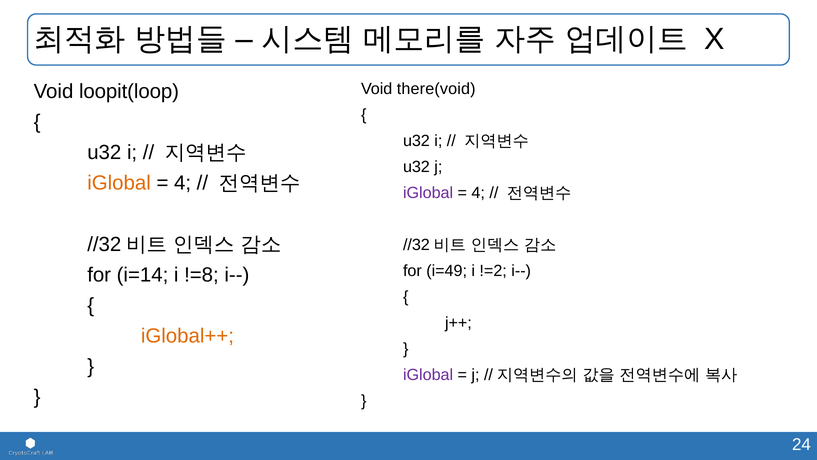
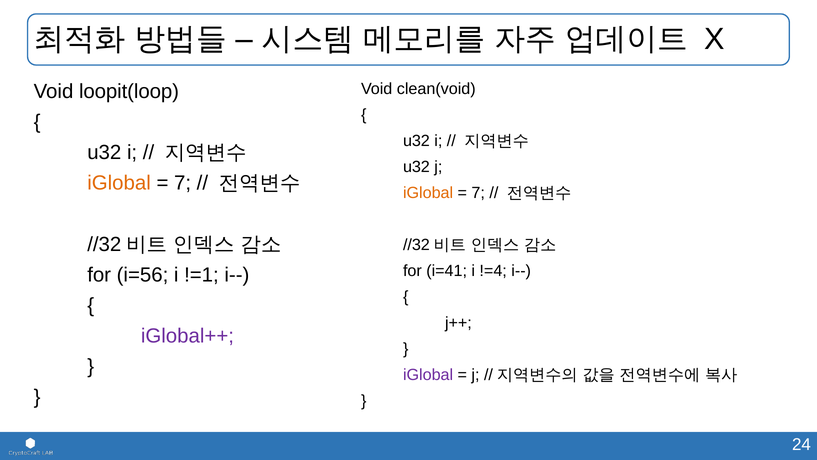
there(void: there(void -> clean(void (436, 89)
4: 4 -> 7 (183, 183)
iGlobal colour: purple -> orange (428, 193)
4: 4 -> 7 (478, 193)
i=49: i=49 -> i=41 (447, 271)
!=2: !=2 -> !=4 (493, 271)
i=14: i=14 -> i=56 (142, 275)
!=8: !=8 -> !=1 (201, 275)
iGlobal++ colour: orange -> purple (187, 336)
